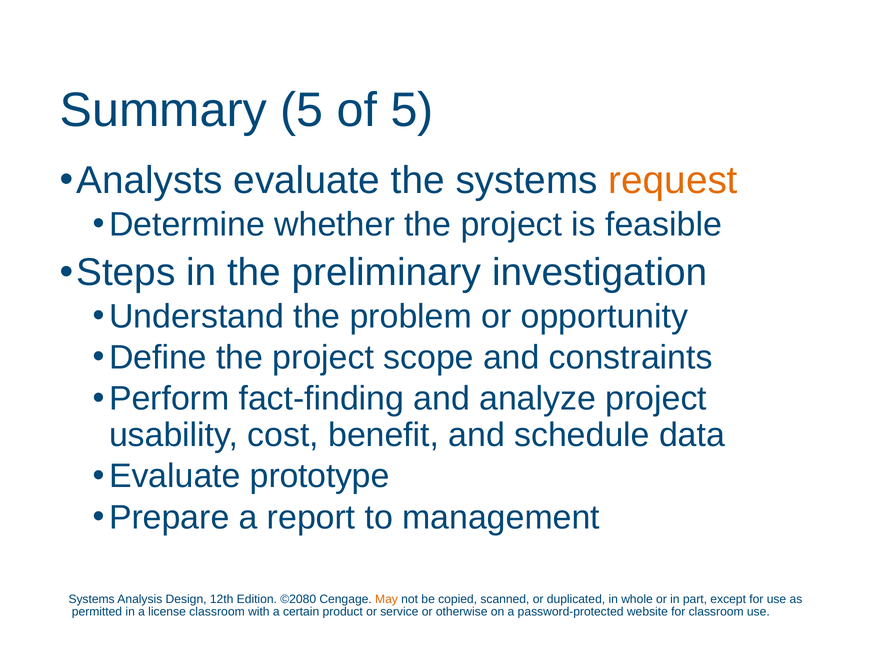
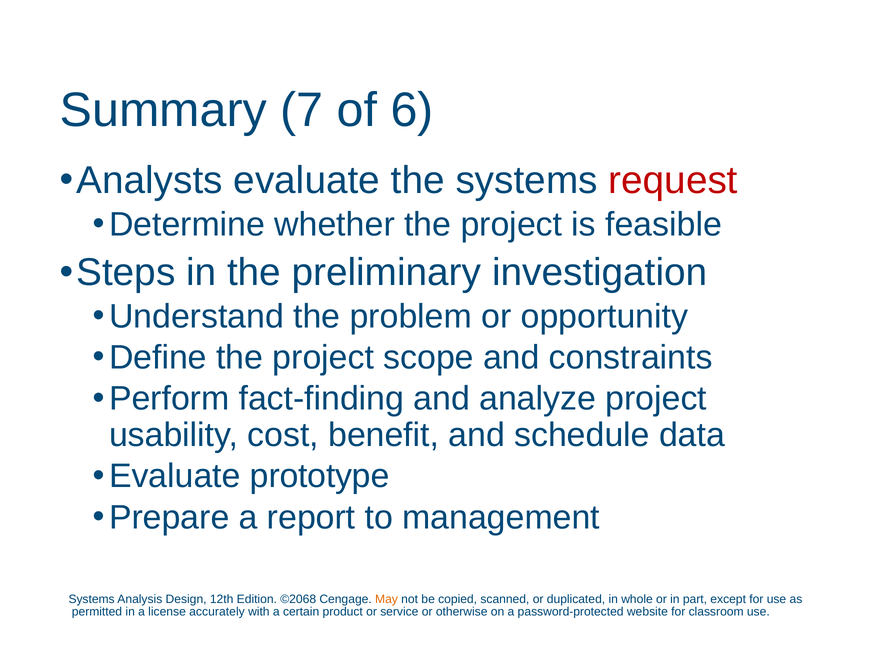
Summary 5: 5 -> 7 (302, 110)
of 5: 5 -> 6 (412, 110)
request colour: orange -> red (673, 181)
©2080: ©2080 -> ©2068 (298, 600)
license classroom: classroom -> accurately (217, 612)
